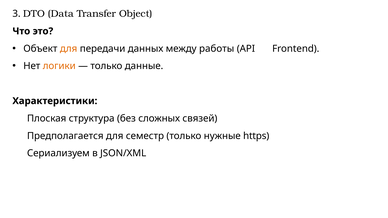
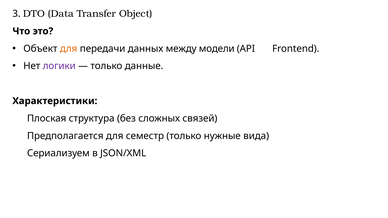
работы: работы -> модели (217, 49)
логики colour: orange -> purple (59, 66)
https: https -> вида (256, 136)
